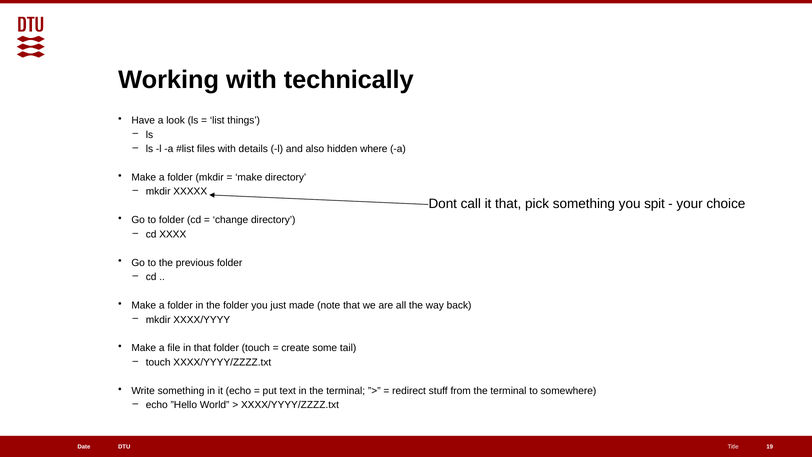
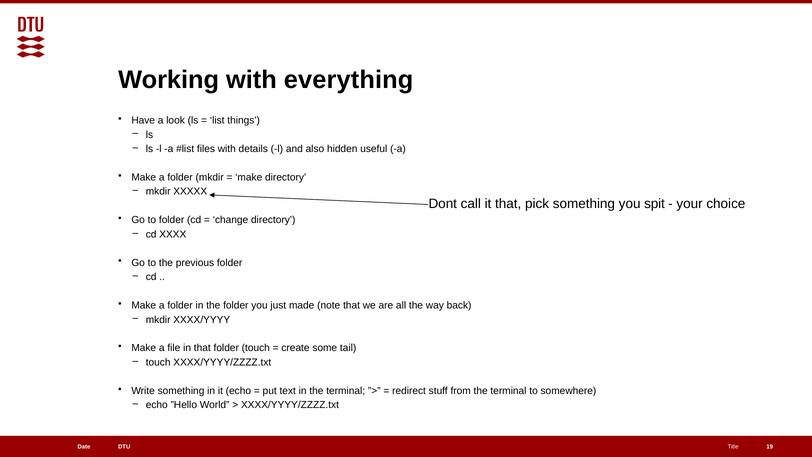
technically: technically -> everything (349, 80)
where: where -> useful (374, 149)
